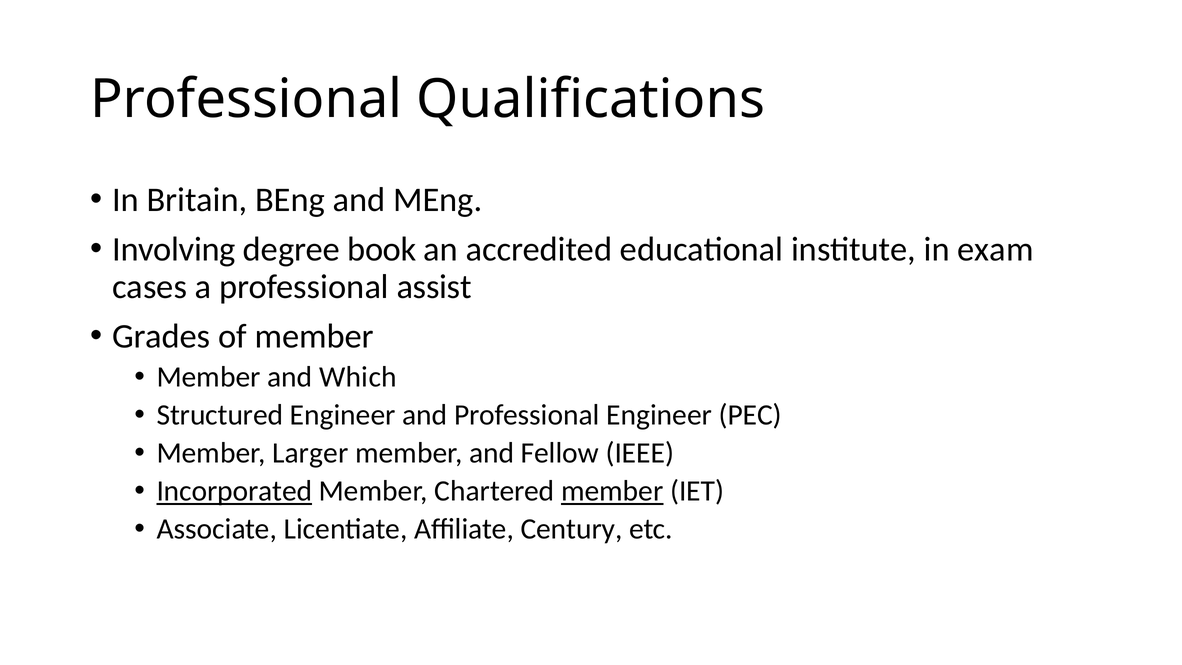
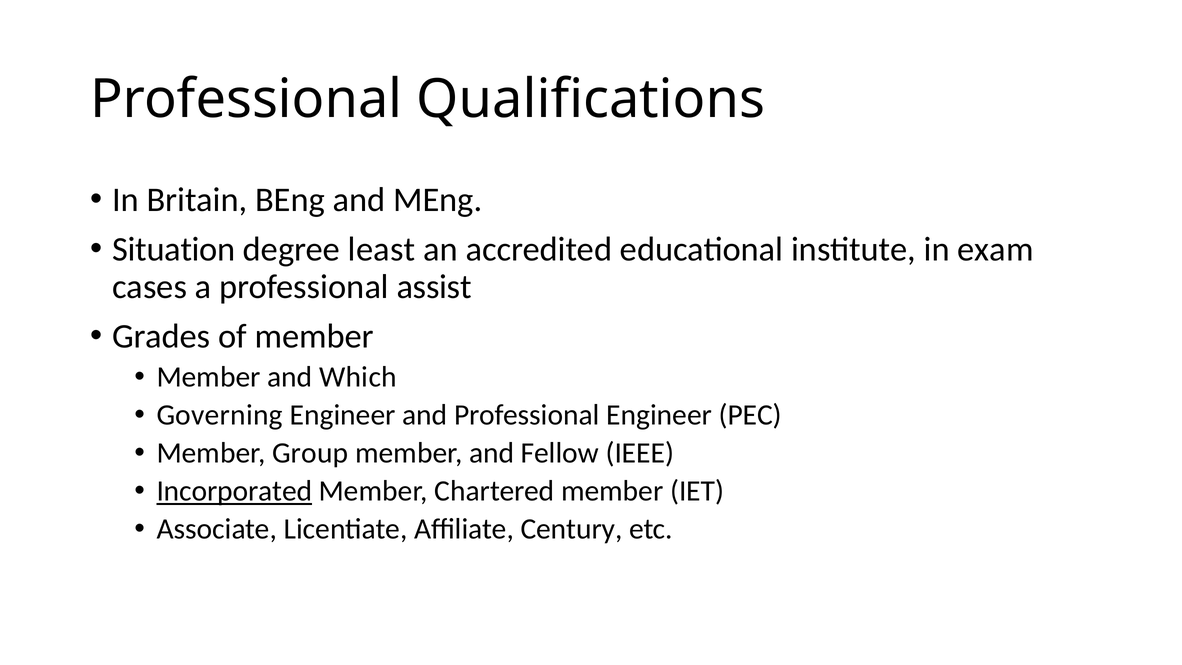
Involving: Involving -> Situation (174, 249)
book: book -> least (382, 249)
Structured: Structured -> Governing (220, 415)
Larger: Larger -> Group (310, 453)
member underline: present -> none (612, 491)
